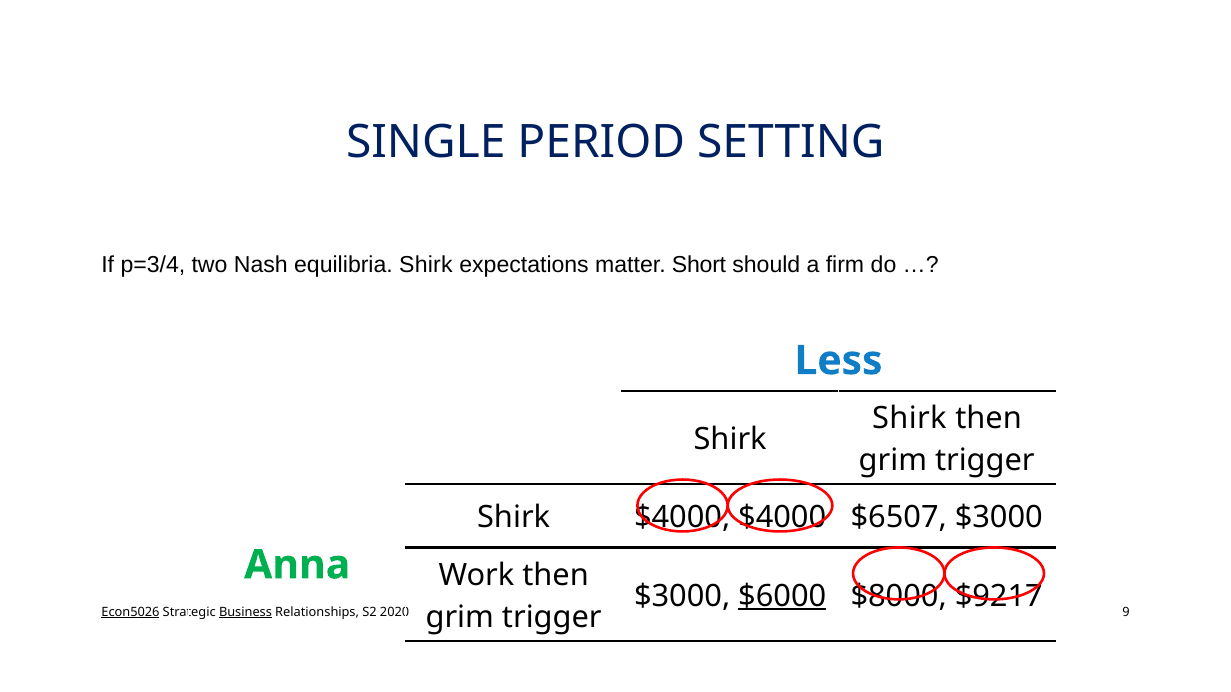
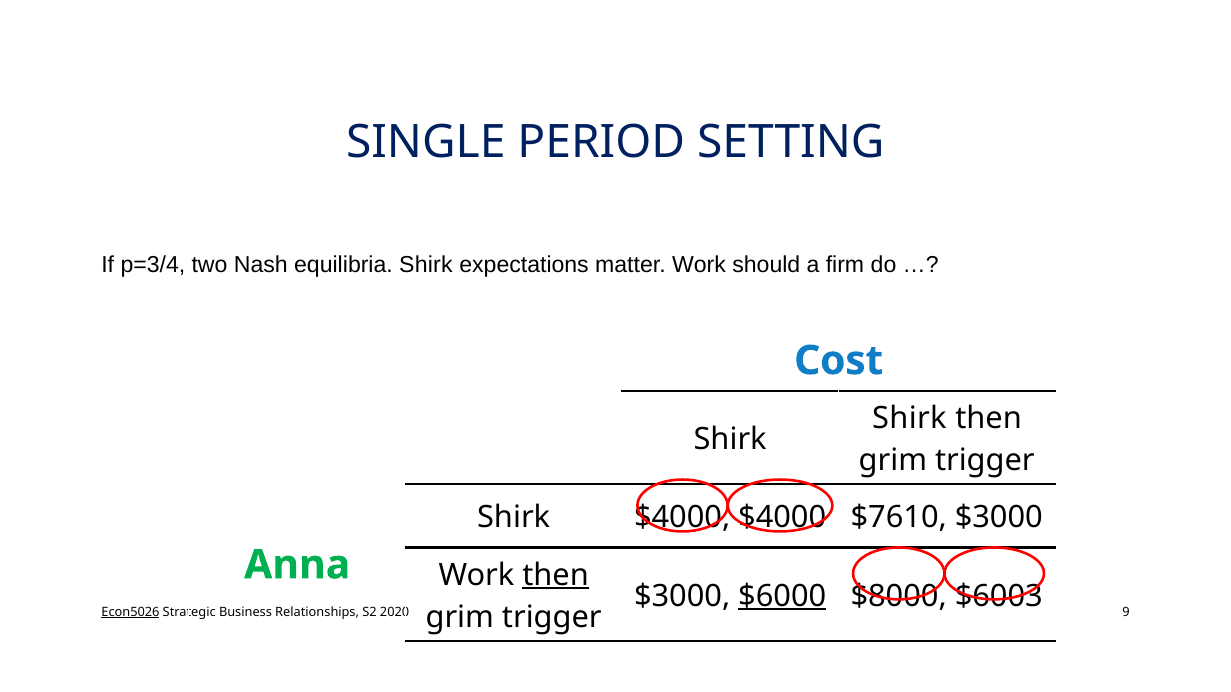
matter Short: Short -> Work (699, 265)
Less: Less -> Cost (839, 361)
$6507: $6507 -> $7610 (899, 518)
then underline: none -> present (556, 575)
$9217: $9217 -> $6003 (999, 596)
Business underline: present -> none (246, 612)
